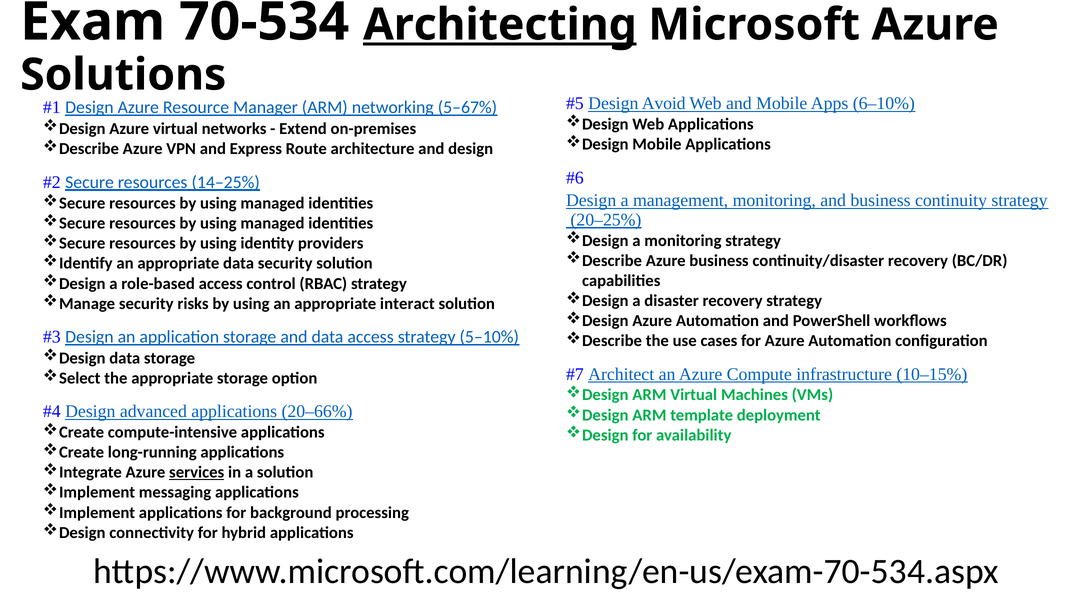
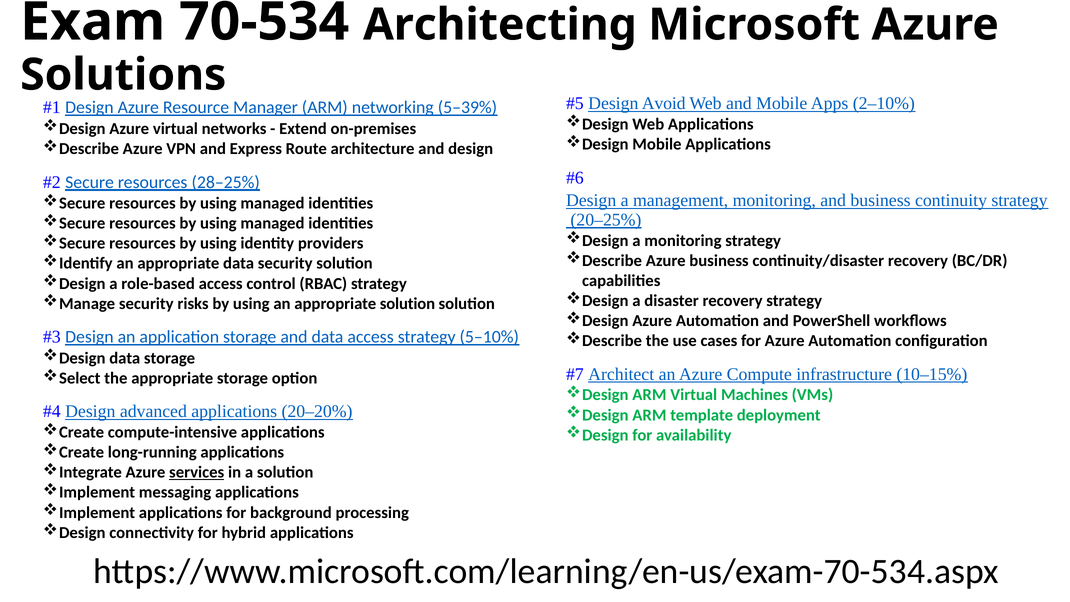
Architecting underline: present -> none (500, 25)
6–10%: 6–10% -> 2–10% (884, 103)
5–67%: 5–67% -> 5–39% (467, 108)
14–25%: 14–25% -> 28–25% (226, 182)
appropriate interact: interact -> solution (407, 304)
20–66%: 20–66% -> 20–20% (317, 412)
